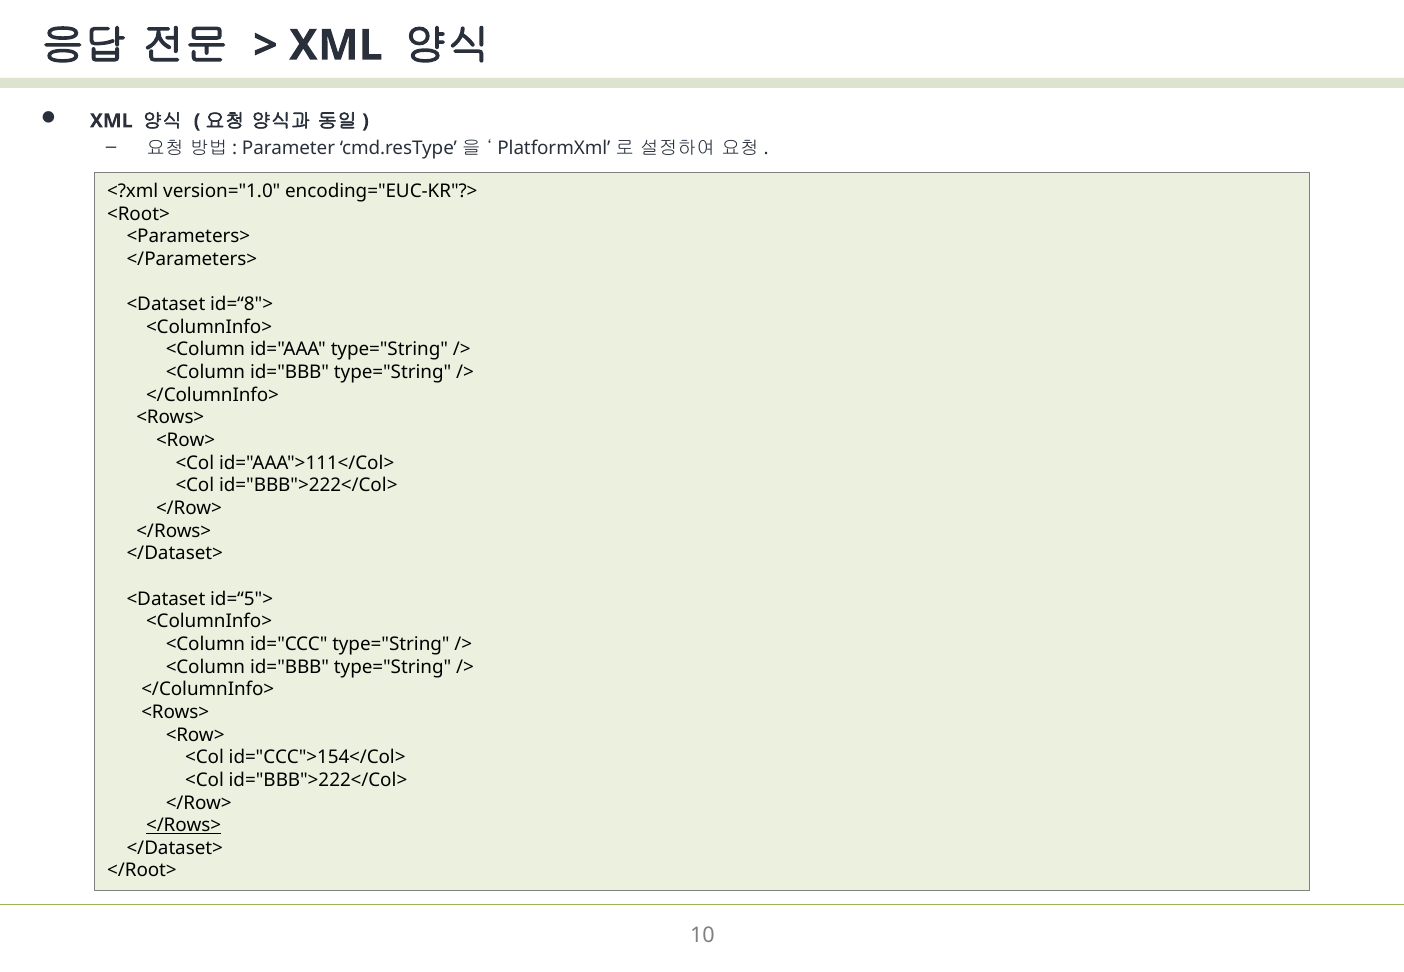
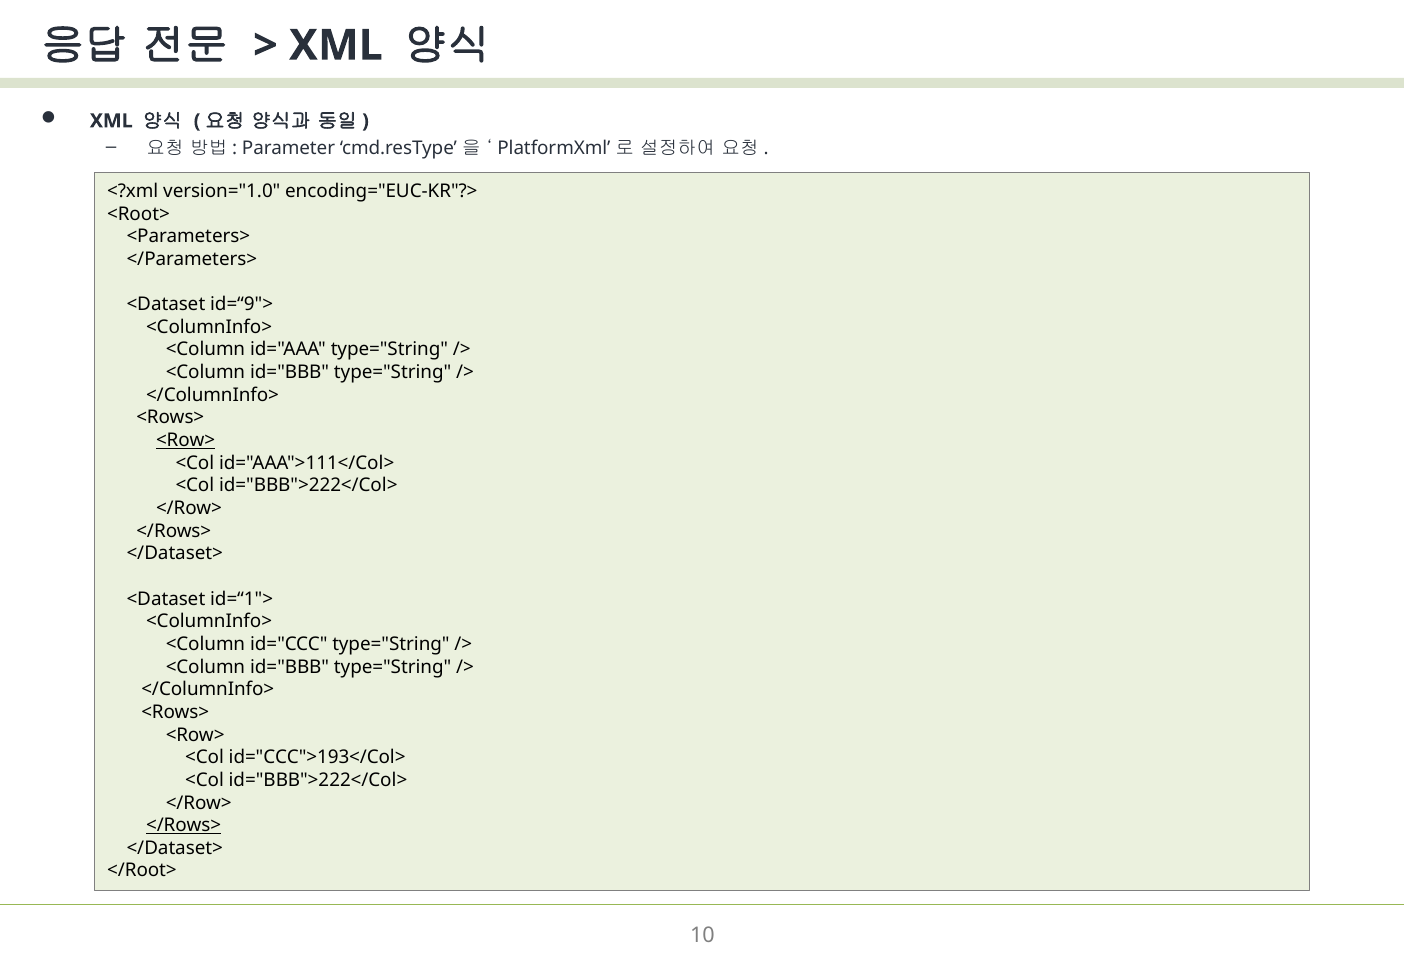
id=“8">: id=“8"> -> id=“9"> (242, 304)
<Row> underline: none -> present (186, 440)
id=“5">: id=“5"> -> id=“1"> (242, 599)
id="CCC">154</Col>: id="CCC">154</Col> -> id="CCC">193</Col> (317, 757)
